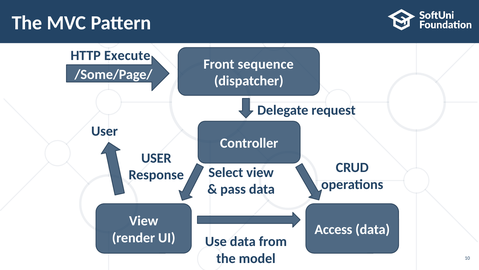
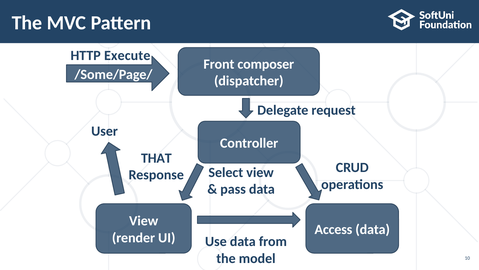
sequence: sequence -> composer (266, 64)
USER: USER -> THAT (156, 158)
